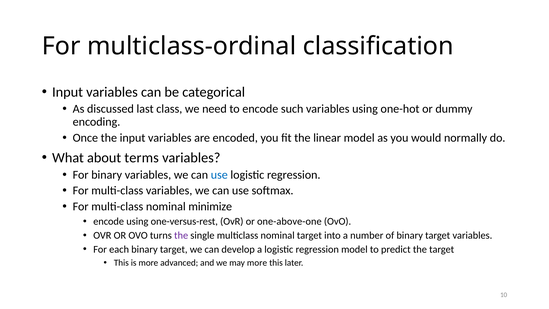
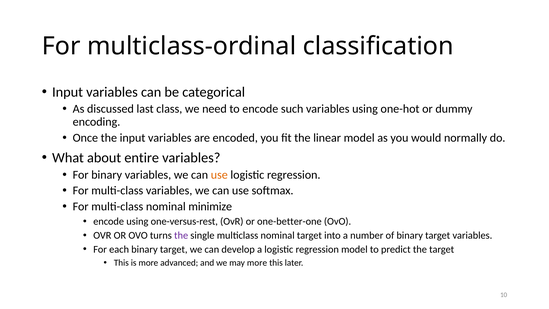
terms: terms -> entire (142, 158)
use colour: blue -> orange (219, 175)
one-above-one: one-above-one -> one-better-one (289, 221)
